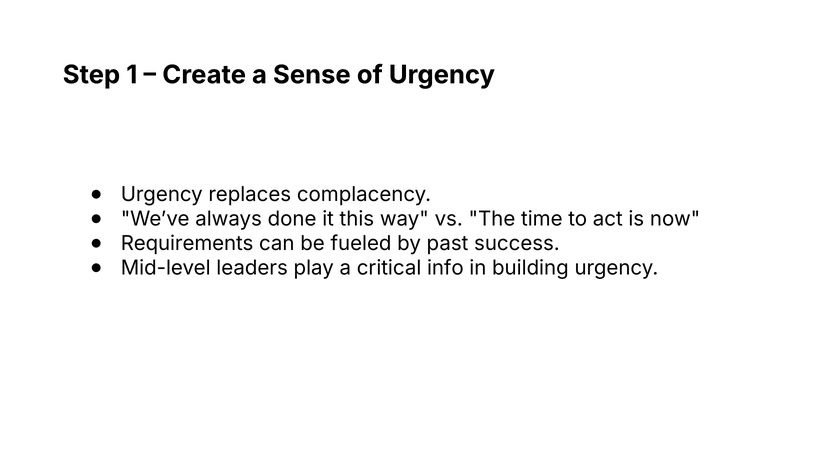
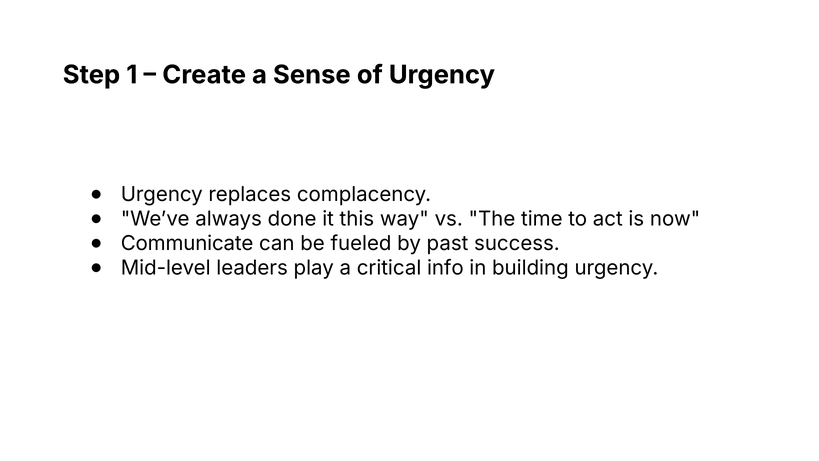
Requirements: Requirements -> Communicate (187, 243)
